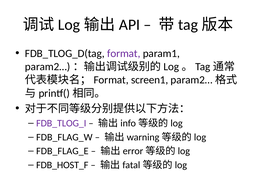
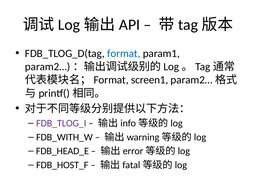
format colour: purple -> blue (124, 53)
FDB_FLAG_W: FDB_FLAG_W -> FDB_WITH_W (64, 137)
FDB_FLAG_E: FDB_FLAG_E -> FDB_HEAD_E (62, 151)
